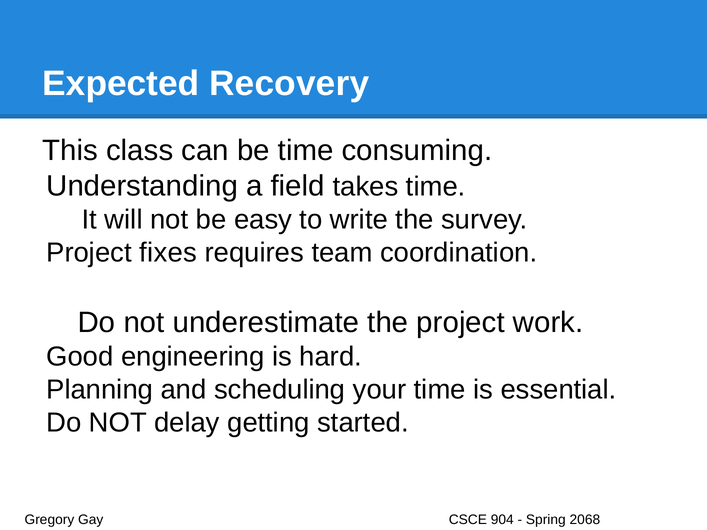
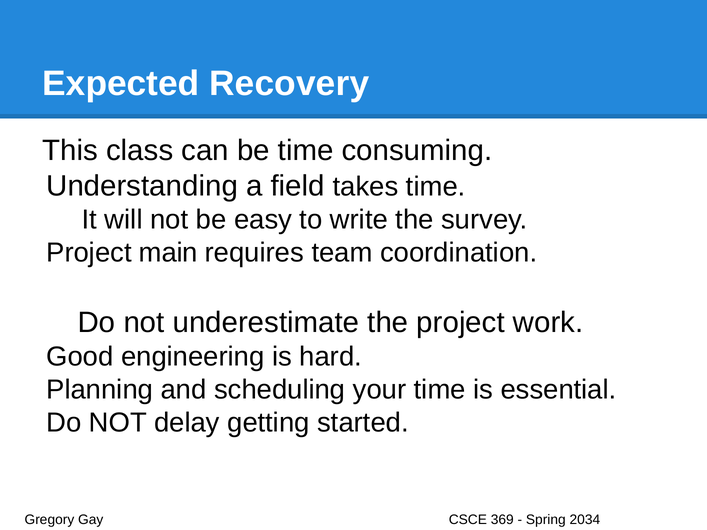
fixes: fixes -> main (168, 253)
904: 904 -> 369 (502, 520)
2068: 2068 -> 2034 (585, 520)
